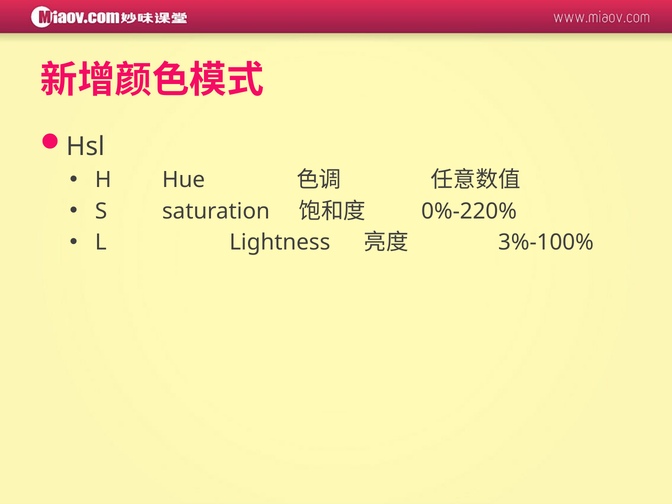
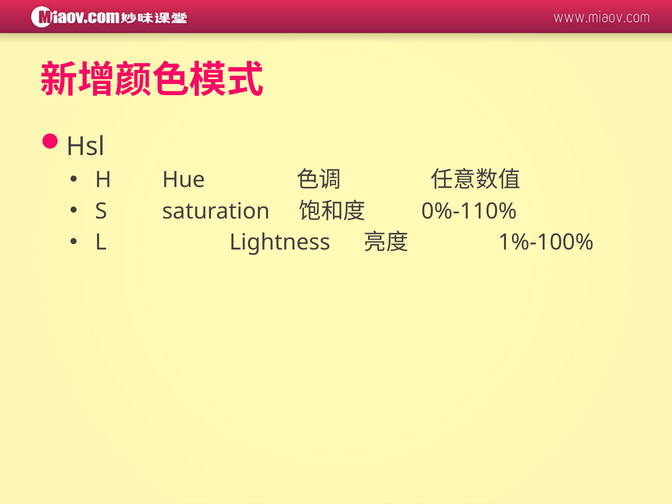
0%-220%: 0%-220% -> 0%-110% (469, 211)
3%-100%: 3%-100% -> 1%-100% (546, 243)
